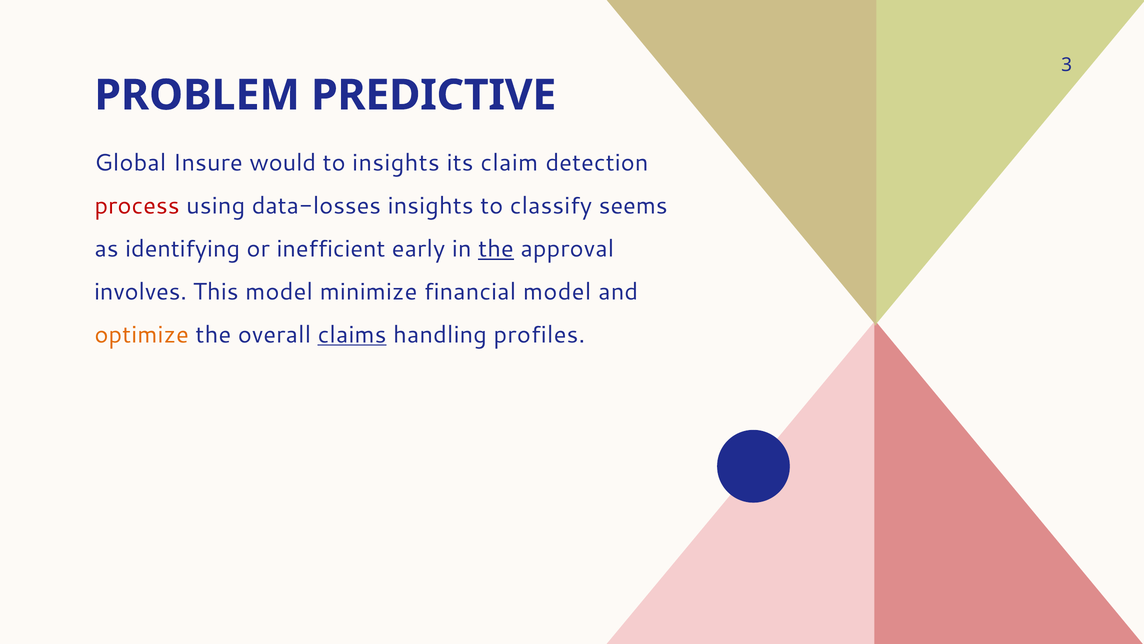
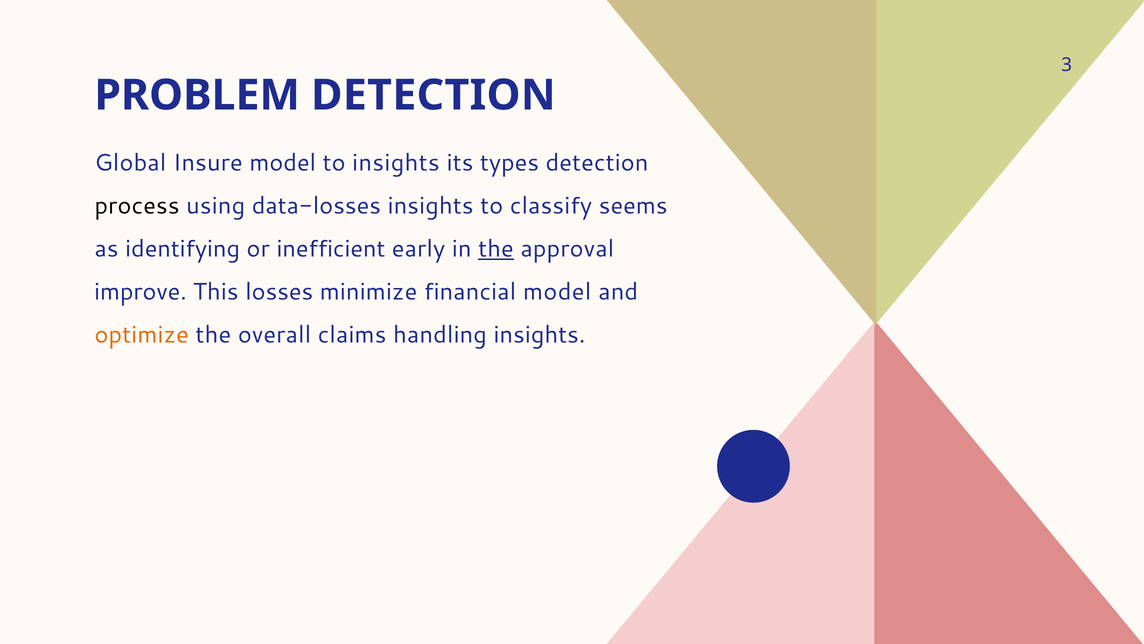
PROBLEM PREDICTIVE: PREDICTIVE -> DETECTION (433, 95)
Insure would: would -> model (283, 163)
claim: claim -> types (510, 163)
process colour: red -> black (137, 206)
involves: involves -> improve (140, 292)
This model: model -> losses (279, 292)
claims underline: present -> none (352, 334)
handling profiles: profiles -> insights (539, 334)
